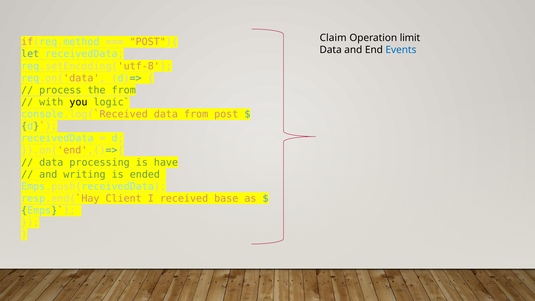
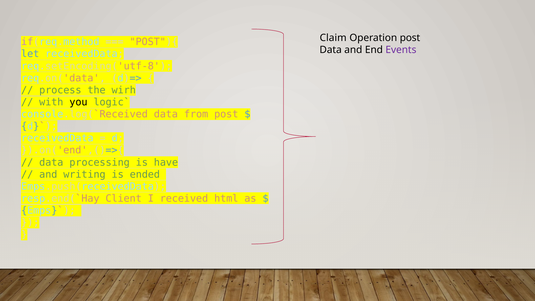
Operation limit: limit -> post (410, 38)
Events colour: blue -> purple (401, 50)
the from: from -> wirh (124, 90)
base: base -> html (226, 198)
